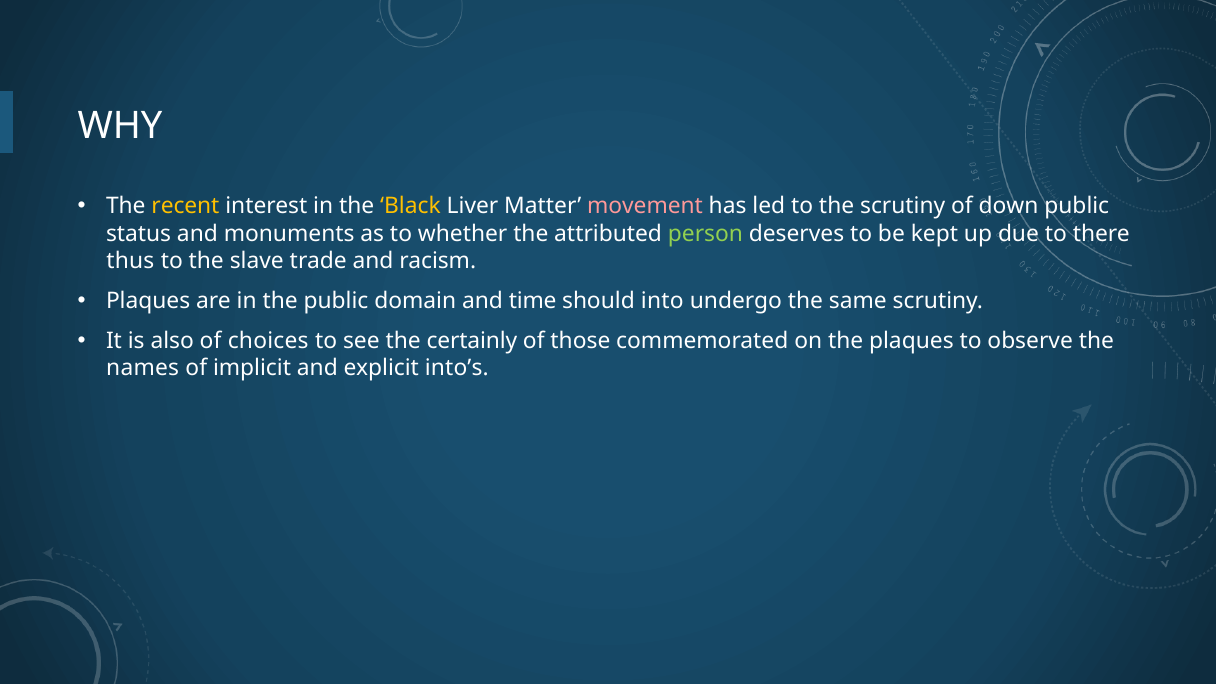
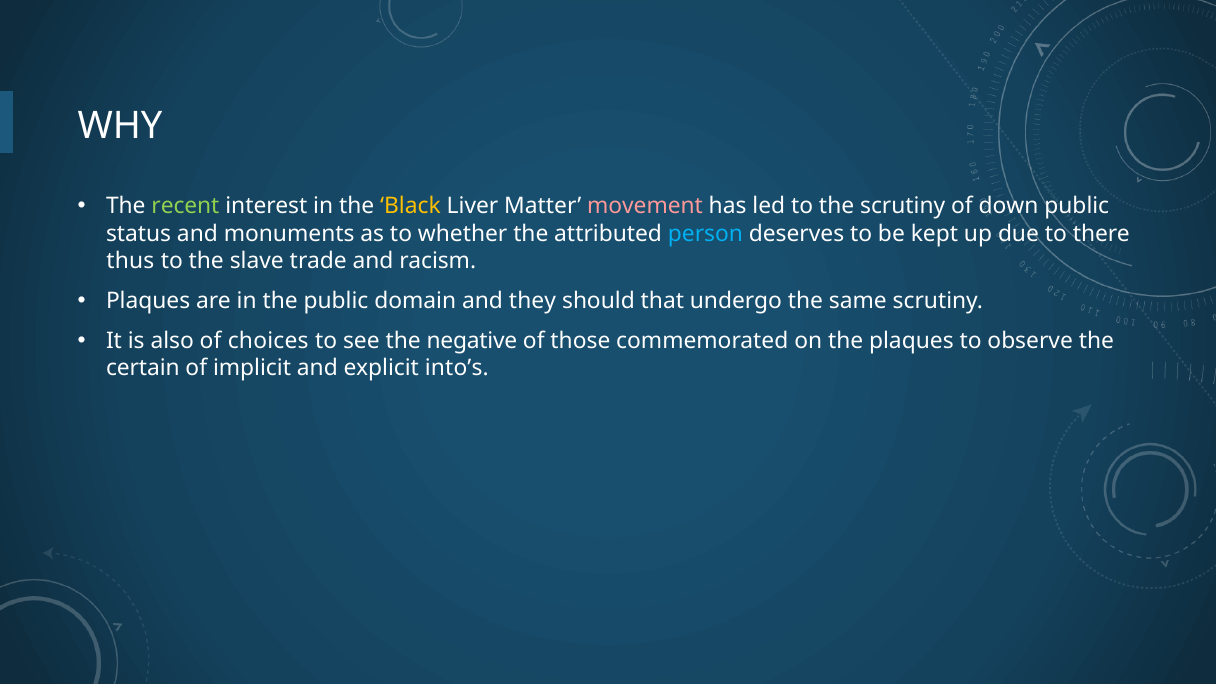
recent colour: yellow -> light green (185, 206)
person colour: light green -> light blue (705, 234)
time: time -> they (532, 301)
into: into -> that (662, 301)
certainly: certainly -> negative (472, 341)
names: names -> certain (143, 368)
